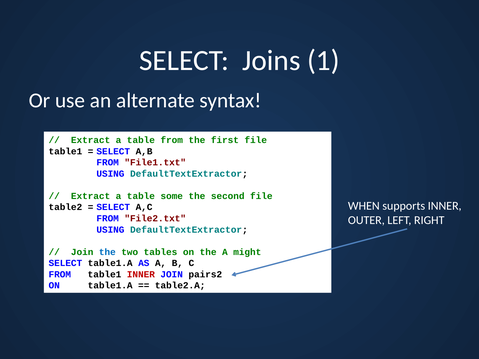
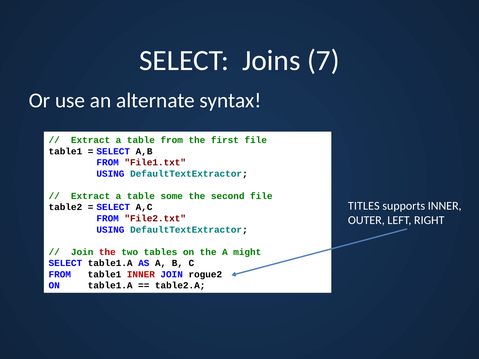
1: 1 -> 7 (323, 60)
WHEN: WHEN -> TITLES (364, 206)
the colour: blue -> red (107, 252)
pairs2: pairs2 -> rogue2 (205, 275)
